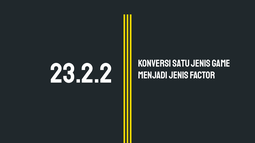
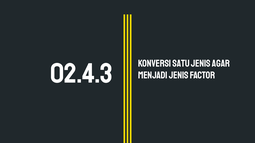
23.2.2: 23.2.2 -> 02.4.3 (81, 74)
Game: Game -> Agar (221, 64)
